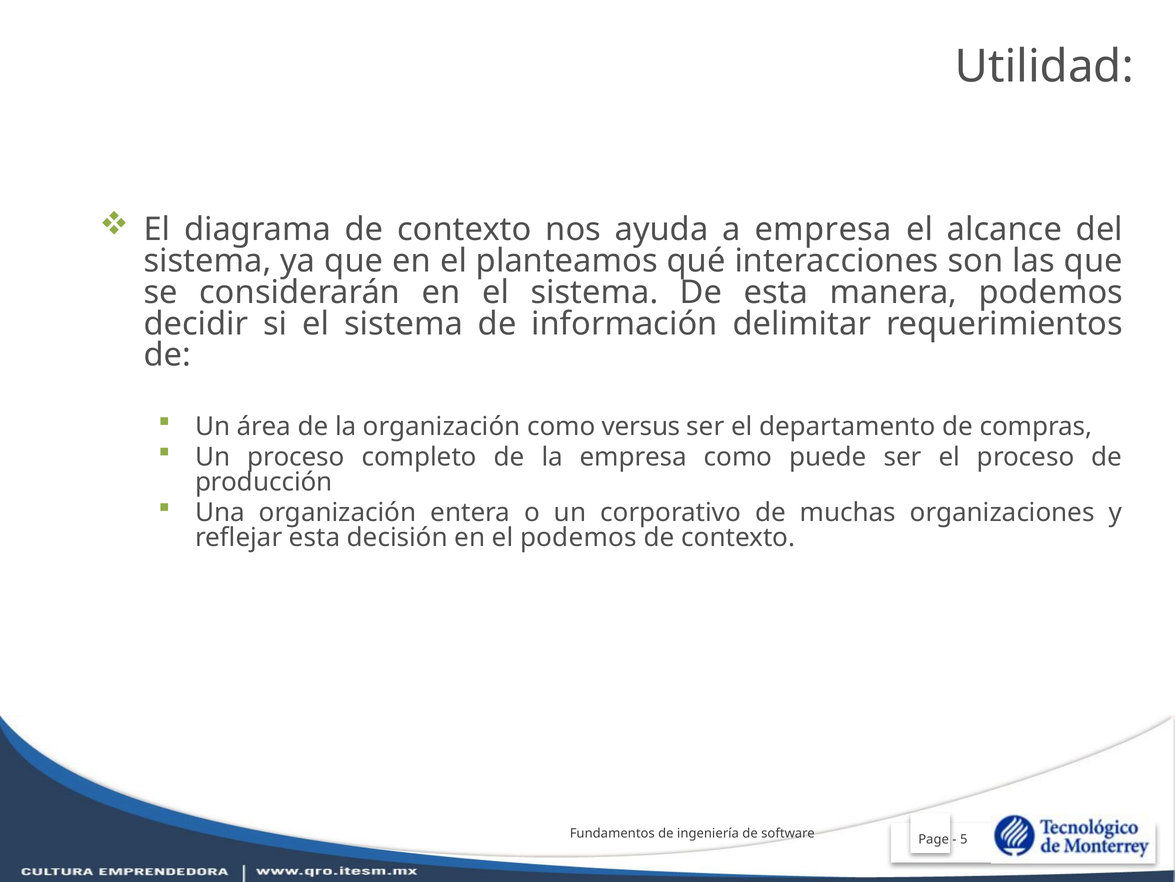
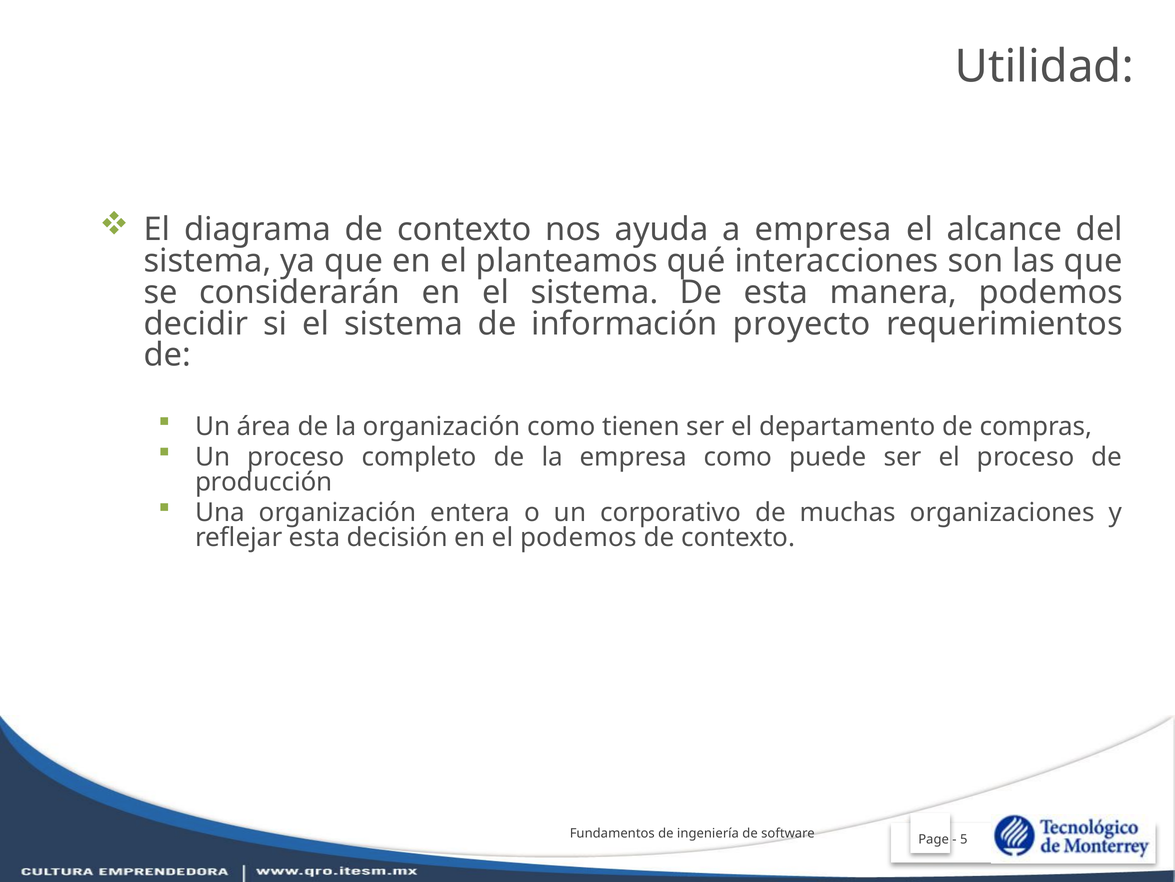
delimitar: delimitar -> proyecto (802, 324)
versus: versus -> tienen (641, 426)
